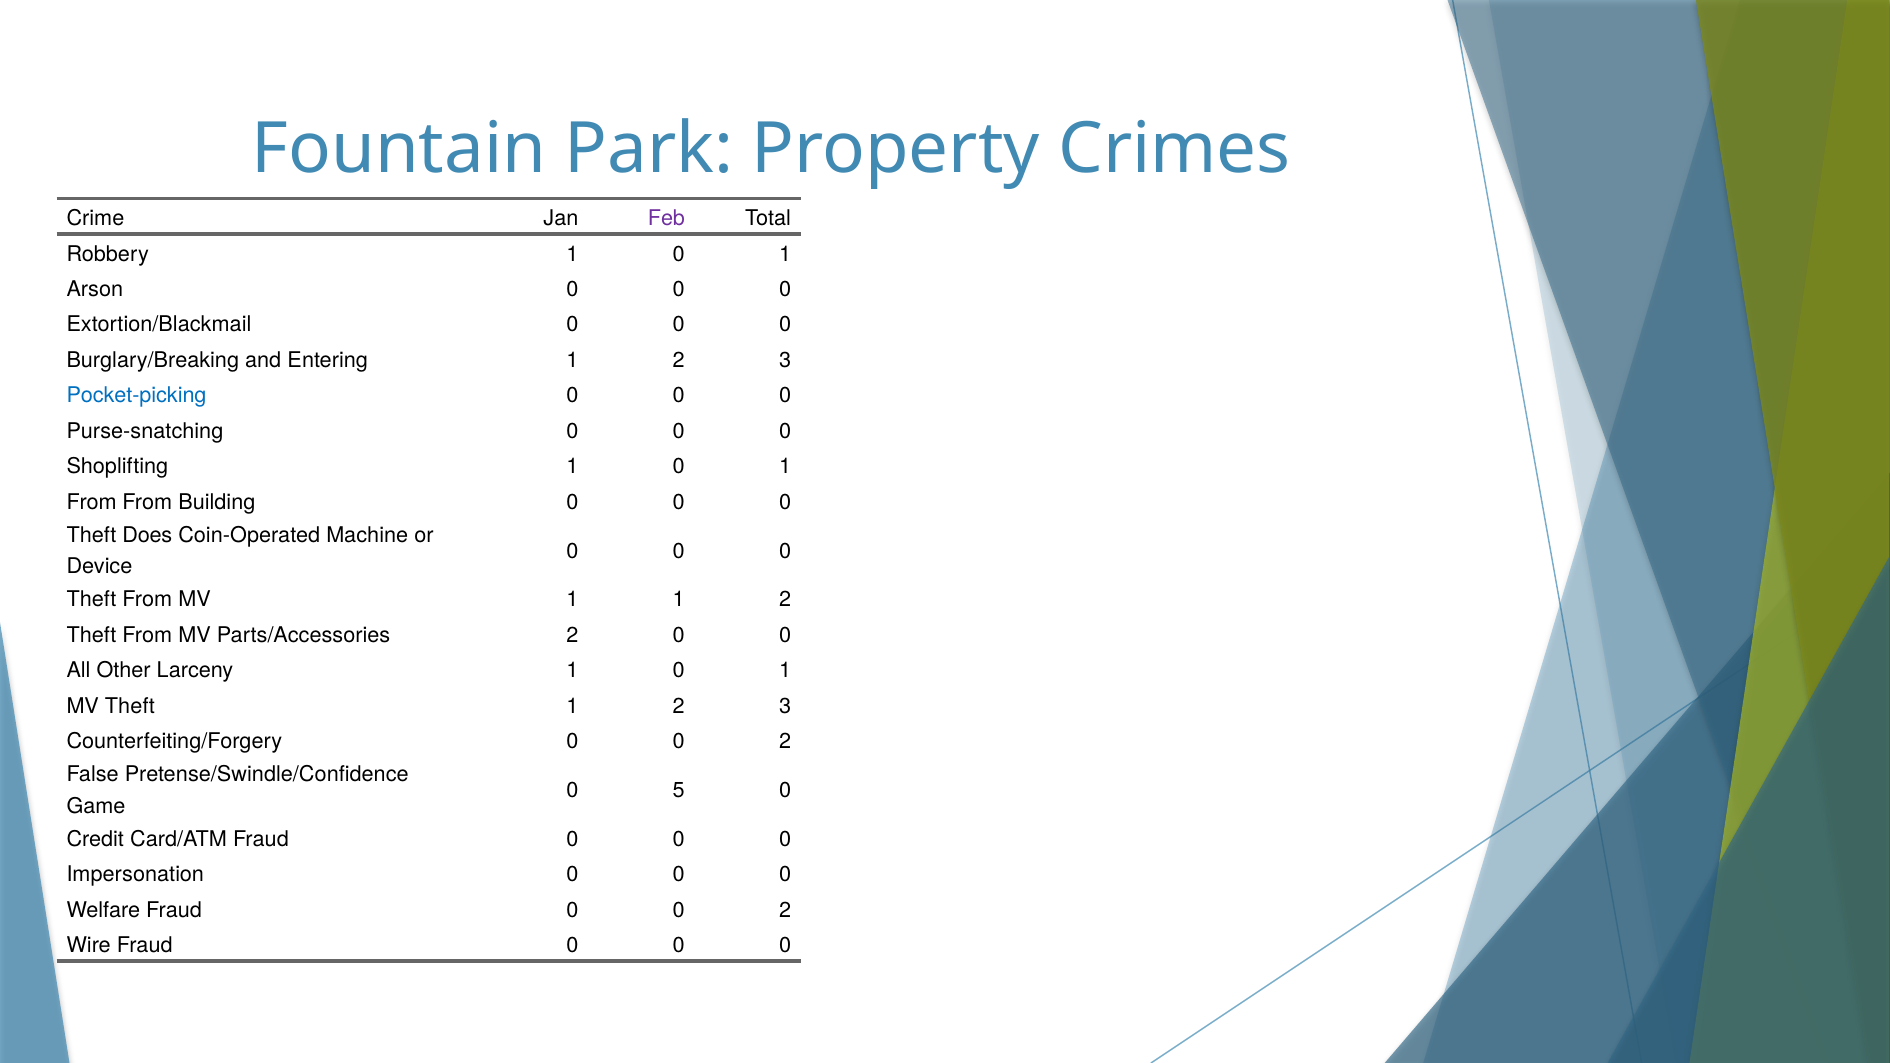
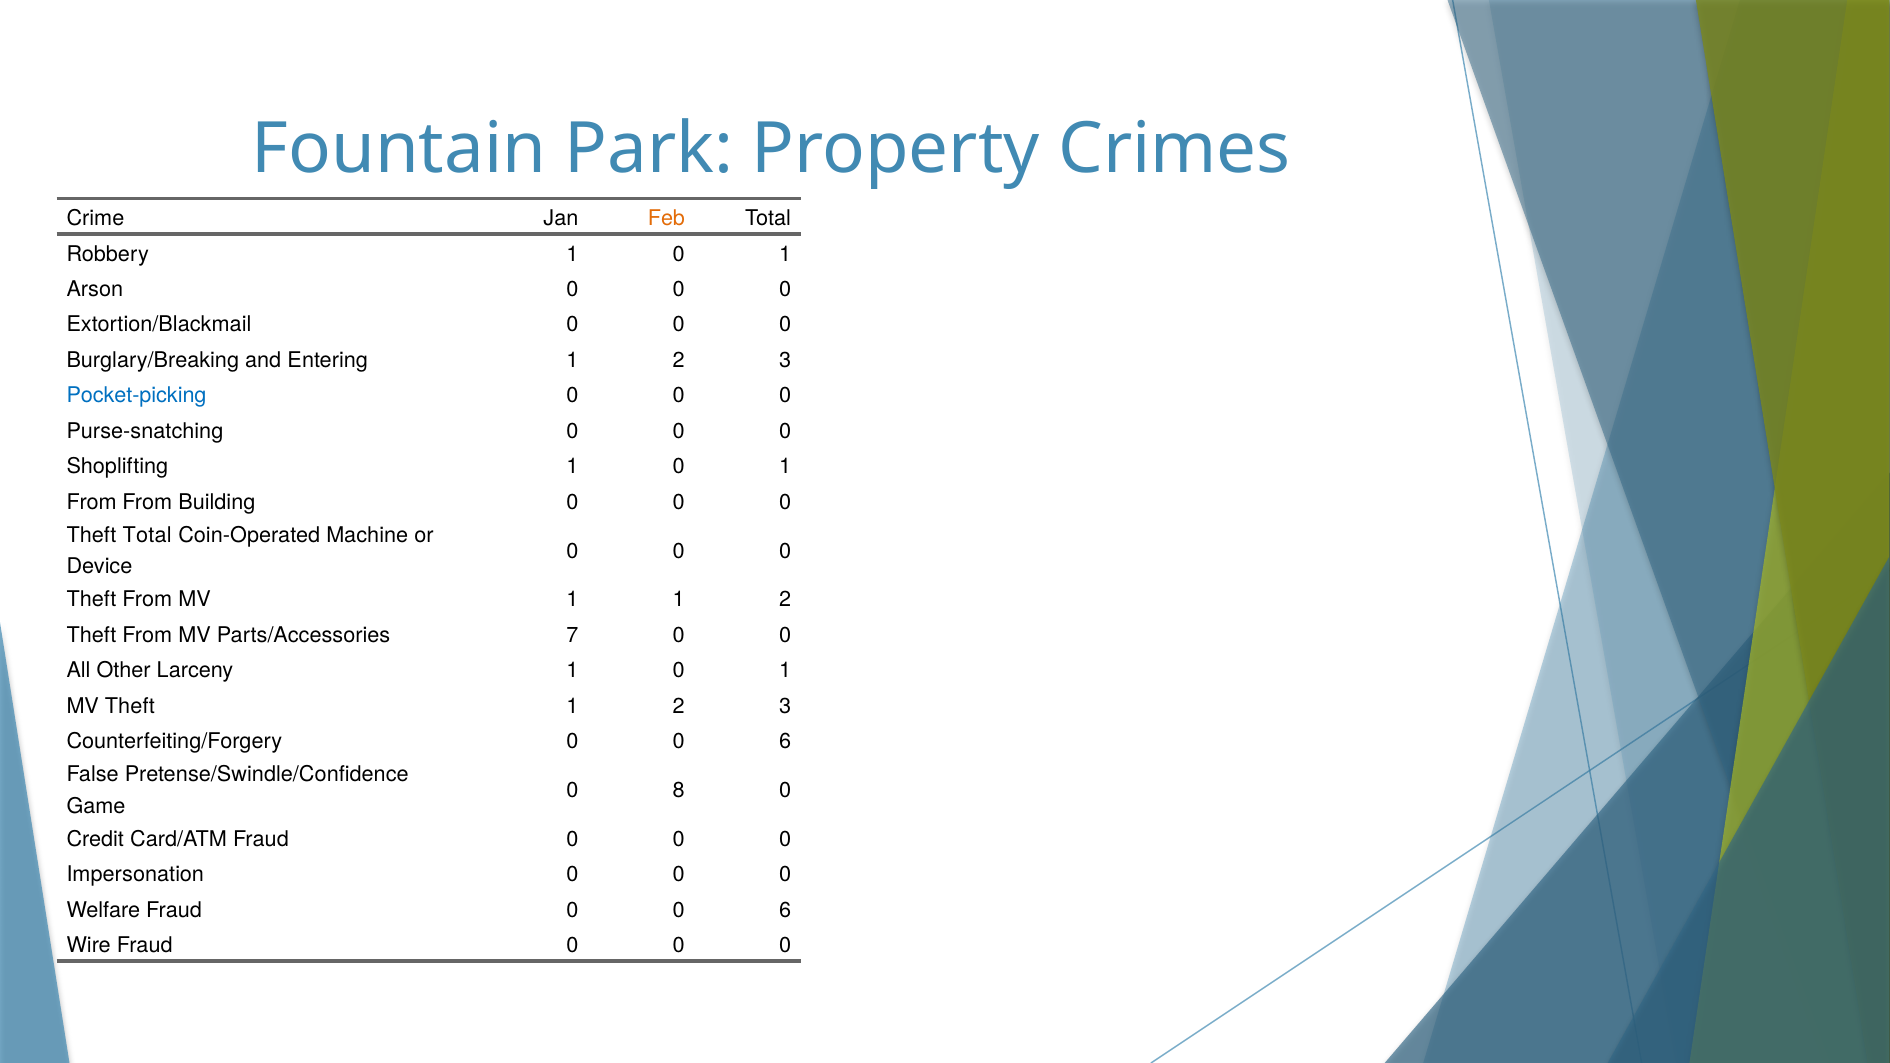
Feb colour: purple -> orange (666, 218)
Theft Does: Does -> Total (147, 535)
Parts/Accessories 2: 2 -> 7 (572, 635)
Counterfeiting/Forgery 0 0 2: 2 -> 6 (785, 742)
5: 5 -> 8 (679, 791)
Fraud 0 0 2: 2 -> 6 (785, 910)
